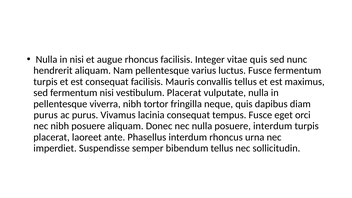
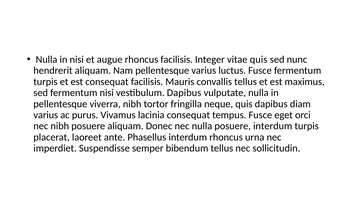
vestibulum Placerat: Placerat -> Dapibus (184, 93)
purus: purus -> varius (46, 115)
